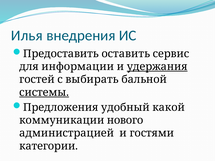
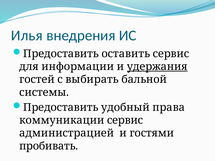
системы underline: present -> none (44, 92)
Предложения: Предложения -> Предоставить (61, 108)
какой: какой -> права (169, 108)
коммуникации нового: нового -> сервис (125, 120)
категории: категории -> пробивать (49, 146)
